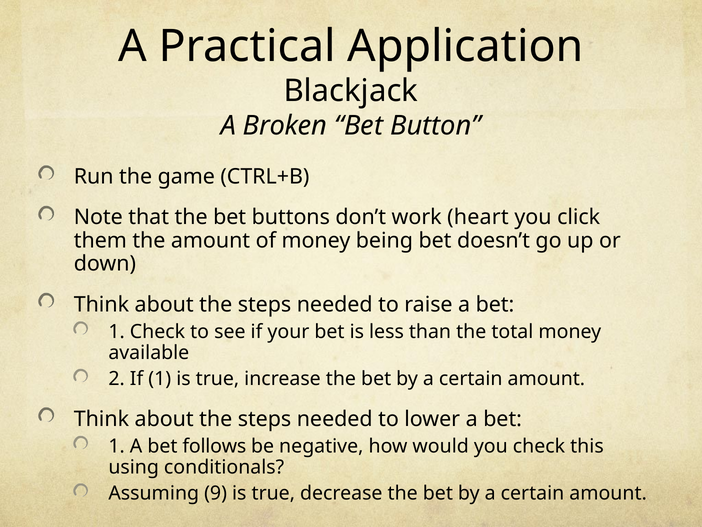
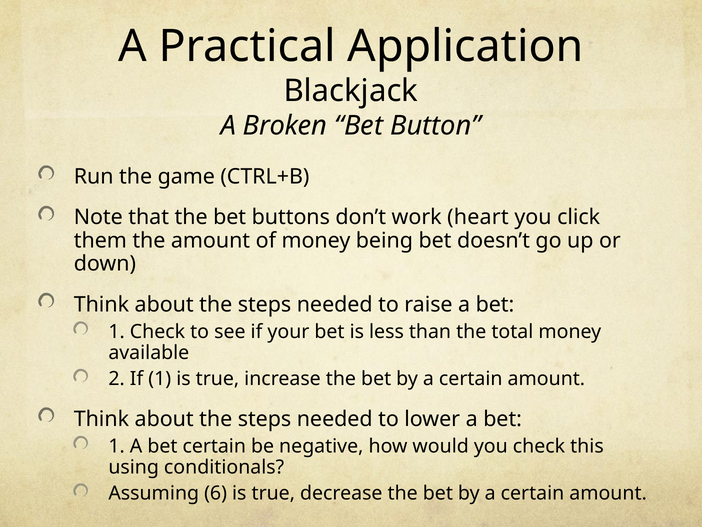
bet follows: follows -> certain (214, 446)
9: 9 -> 6 (216, 493)
